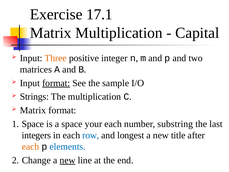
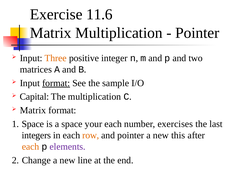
17.1: 17.1 -> 11.6 (99, 14)
Capital: Capital -> Pointer (197, 33)
Strings: Strings -> Capital (34, 97)
substring: substring -> exercises (175, 124)
row colour: blue -> orange (91, 135)
and longest: longest -> pointer (131, 135)
title: title -> this (178, 135)
elements colour: blue -> purple (68, 146)
new underline: present -> none (68, 160)
